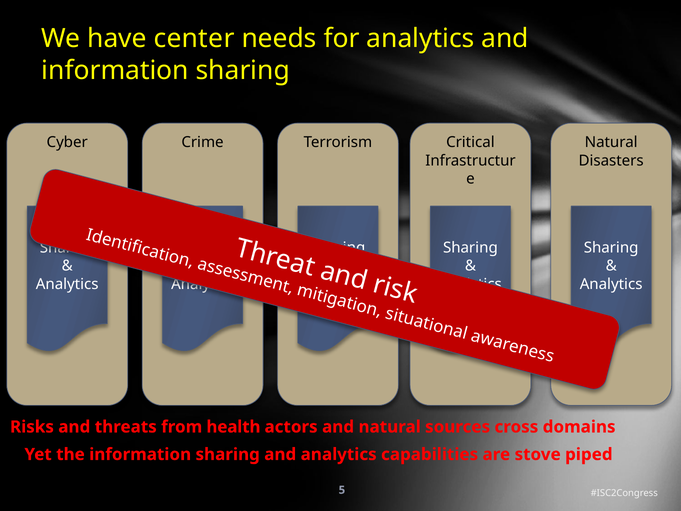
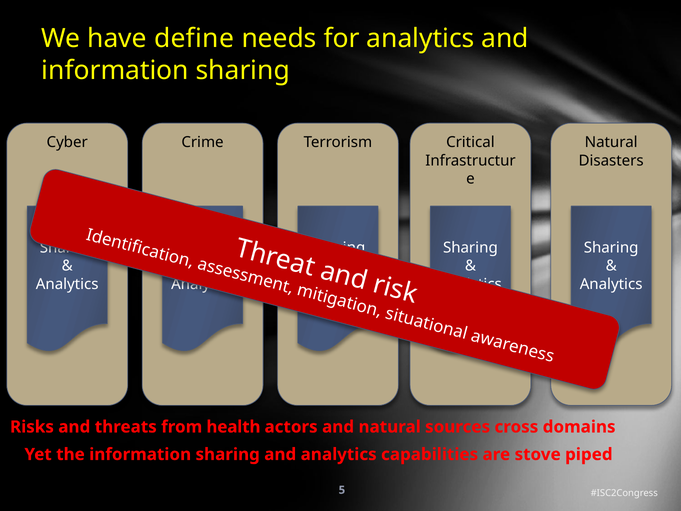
center: center -> define (194, 39)
